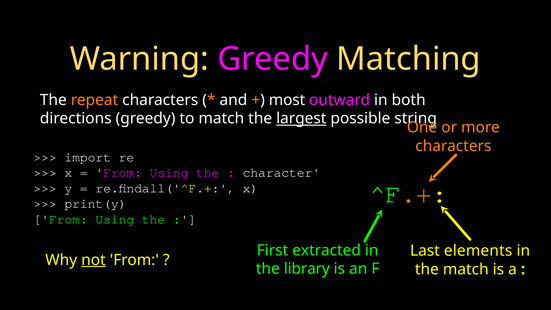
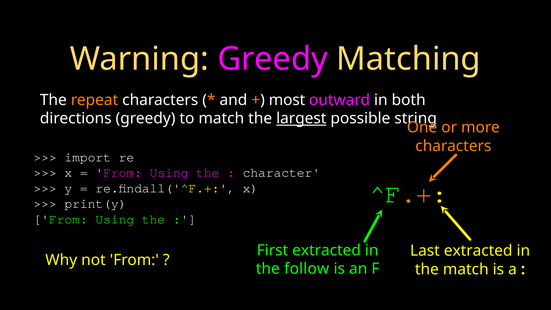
Last elements: elements -> extracted (478, 251)
not underline: present -> none (93, 260)
library: library -> follow (307, 269)
